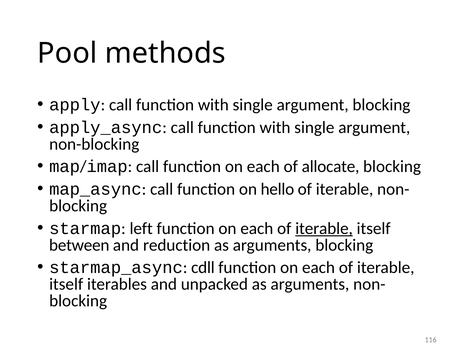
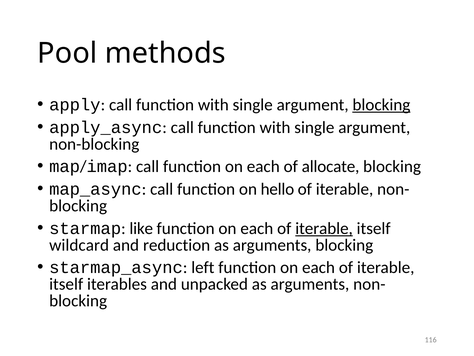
blocking underline: none -> present (381, 105)
left: left -> like (141, 228)
between: between -> wildcard (79, 245)
cdll: cdll -> left (203, 267)
